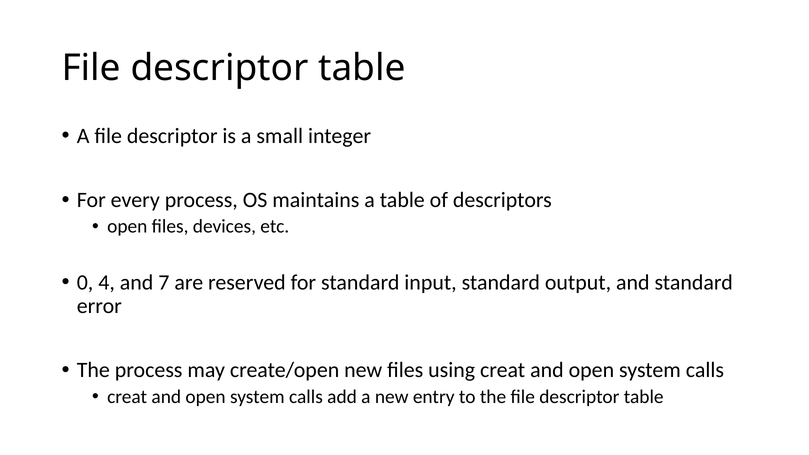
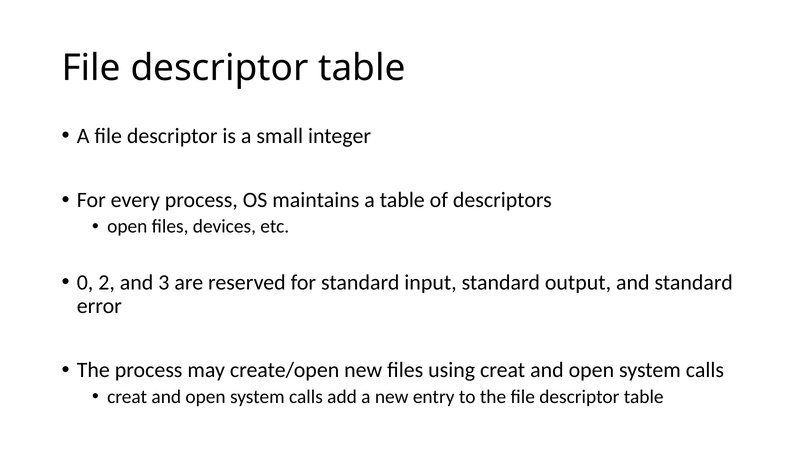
4: 4 -> 2 (107, 282)
7: 7 -> 3 (164, 282)
